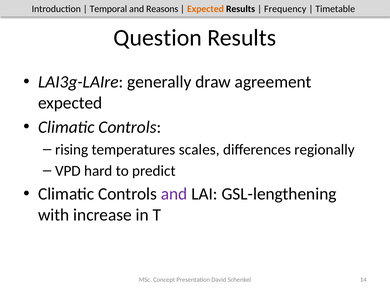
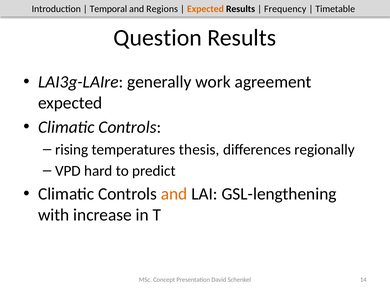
Reasons: Reasons -> Regions (162, 9)
draw: draw -> work (213, 82)
scales: scales -> thesis (199, 149)
and colour: purple -> orange (174, 194)
